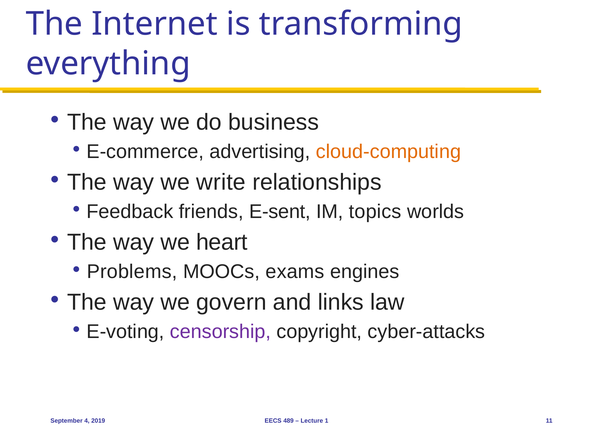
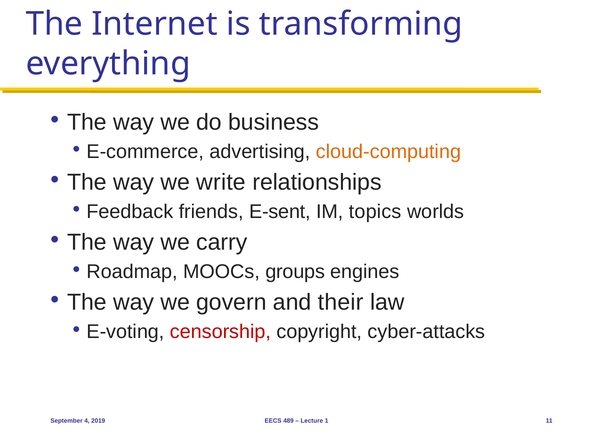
heart: heart -> carry (222, 242)
Problems: Problems -> Roadmap (132, 272)
exams: exams -> groups (295, 272)
links: links -> their (341, 302)
censorship colour: purple -> red (220, 332)
